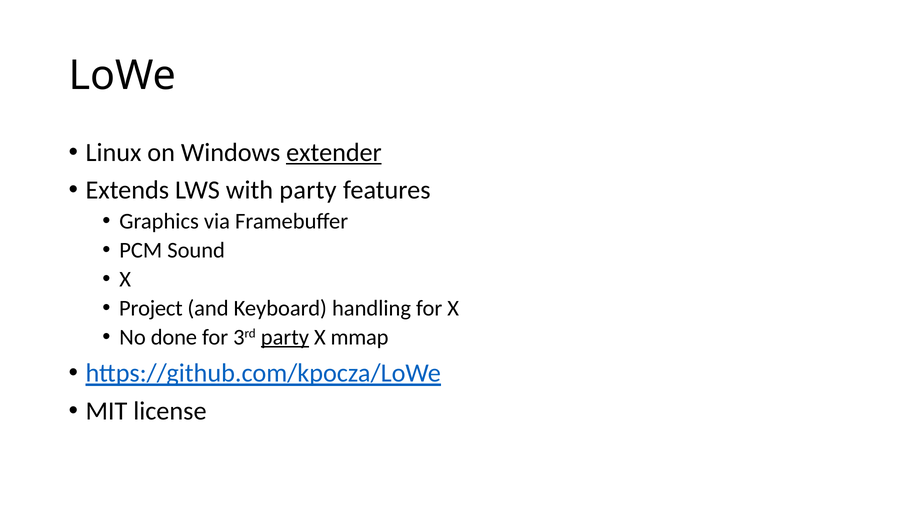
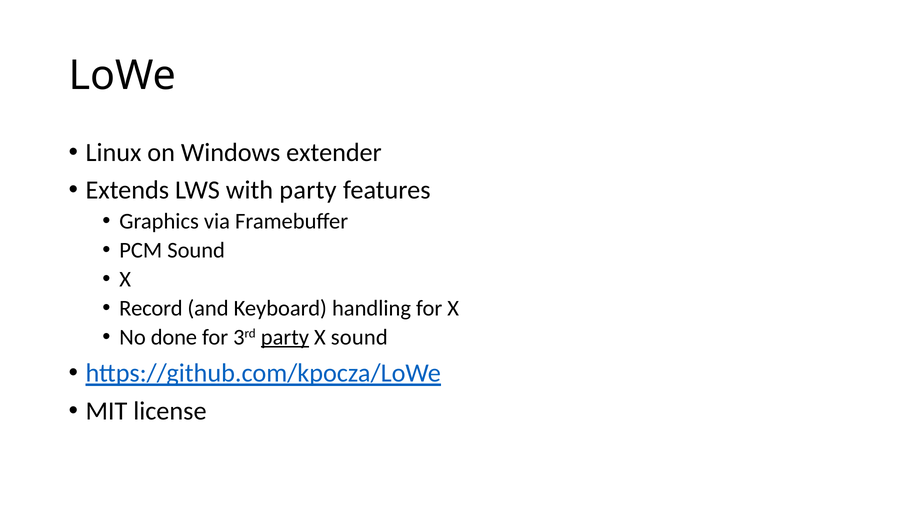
extender underline: present -> none (334, 152)
Project: Project -> Record (151, 308)
X mmap: mmap -> sound (359, 337)
